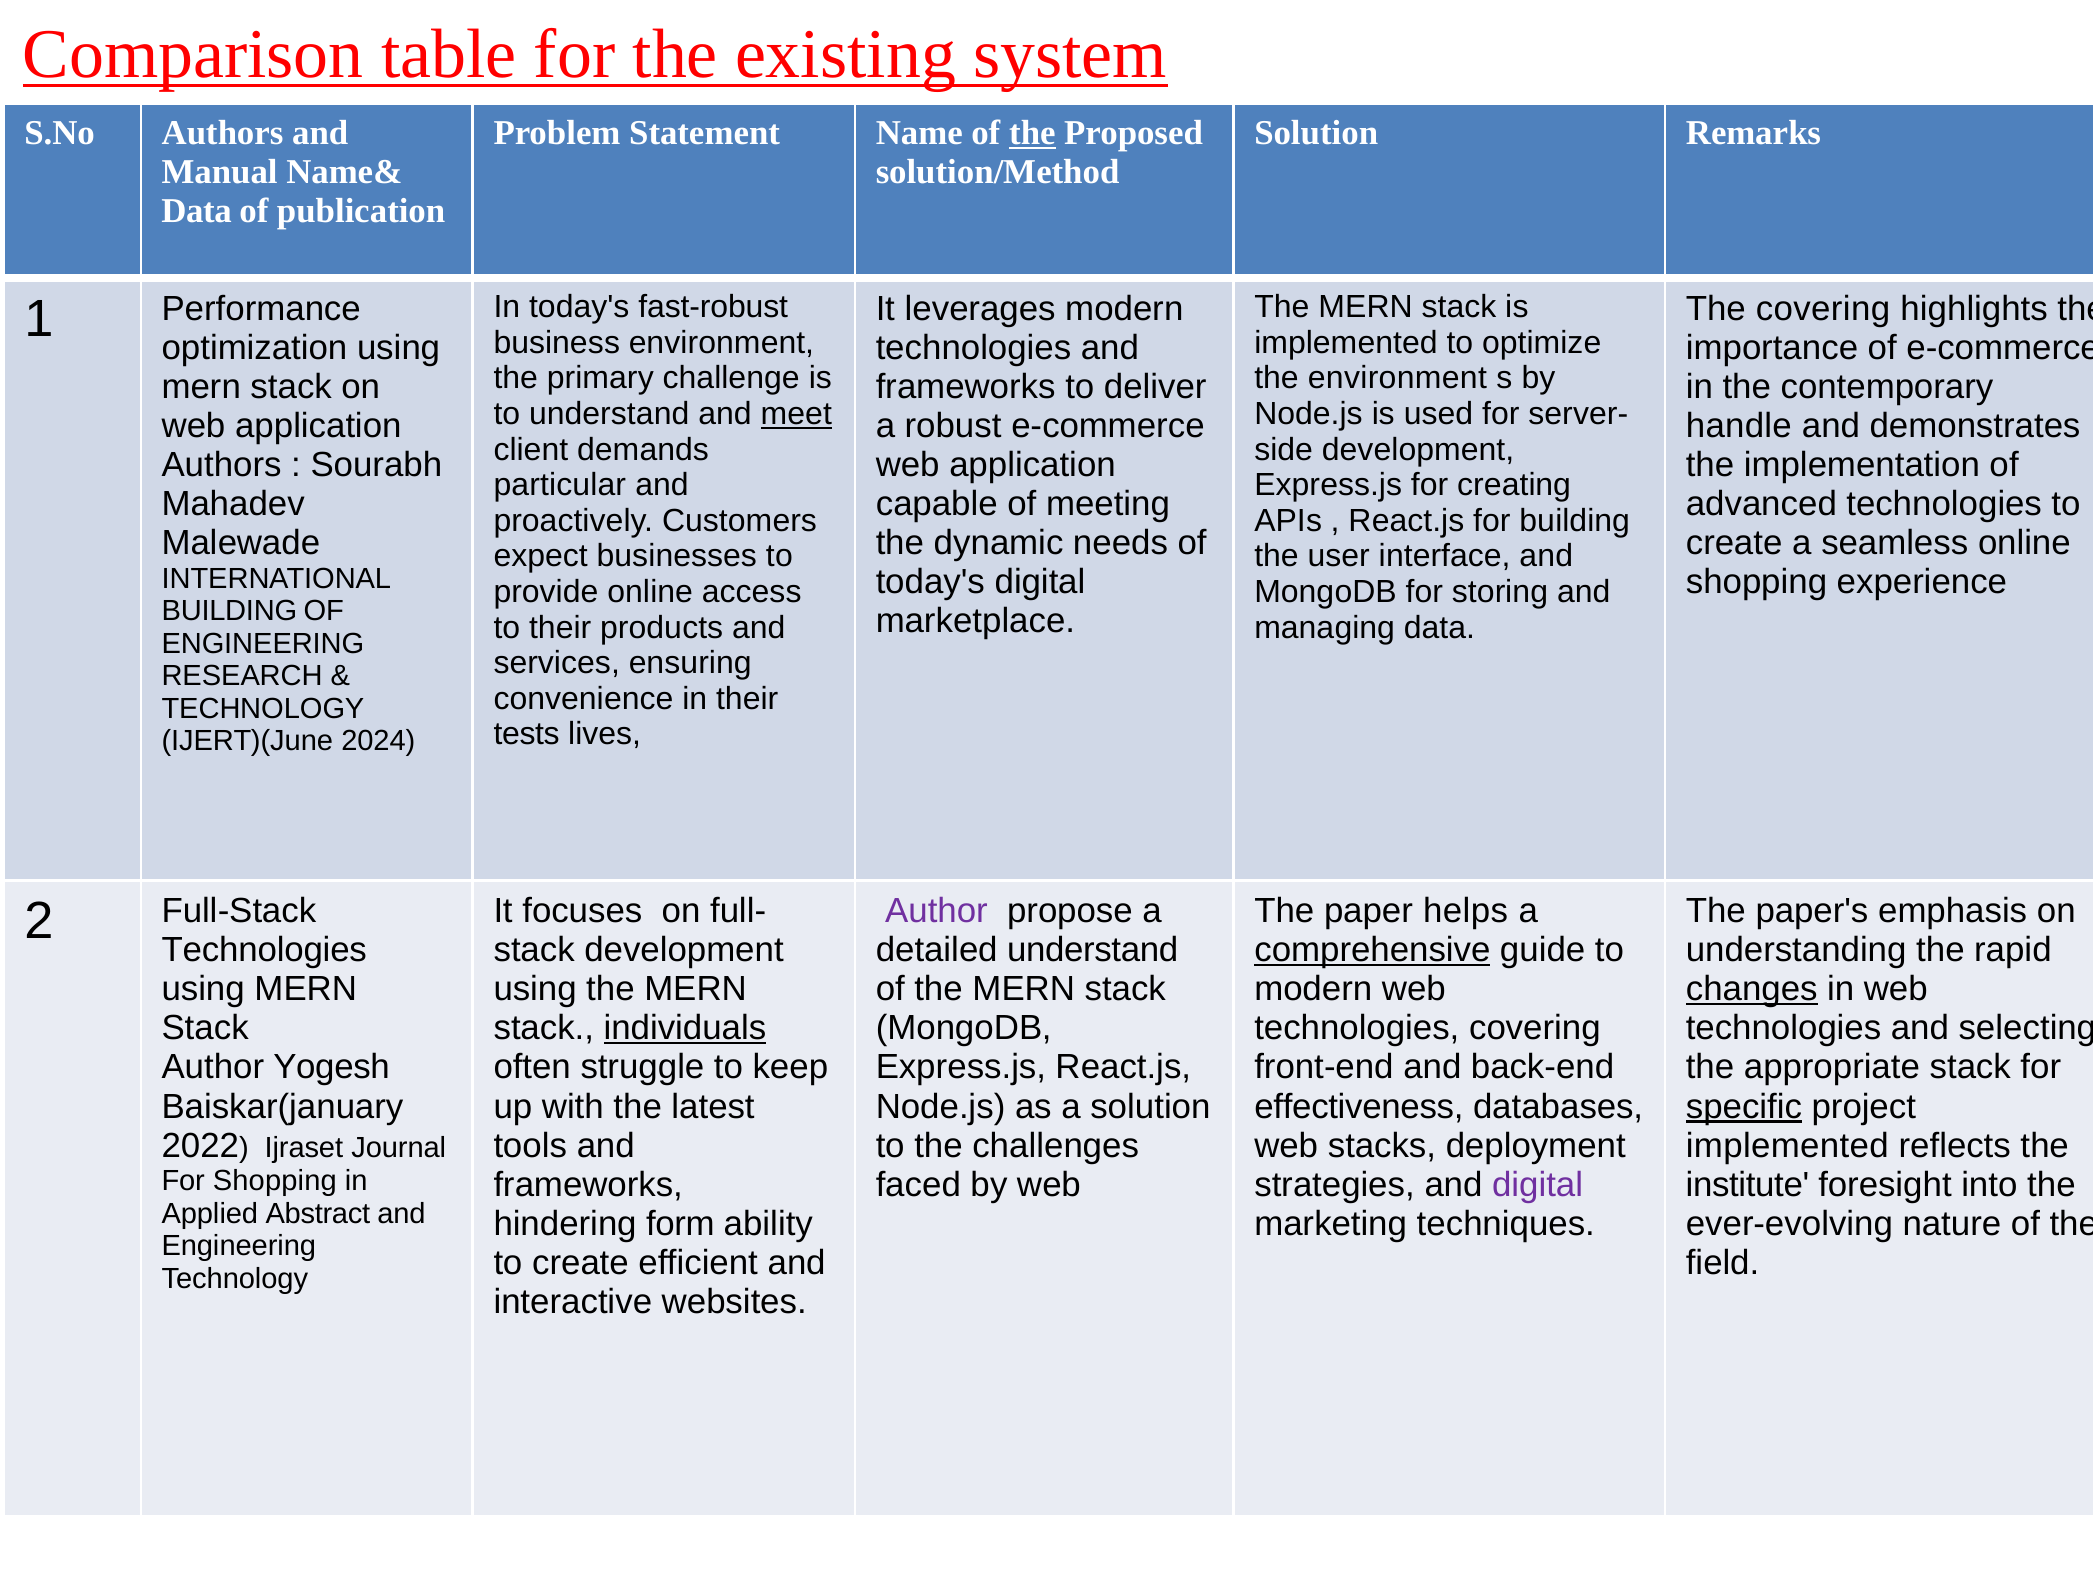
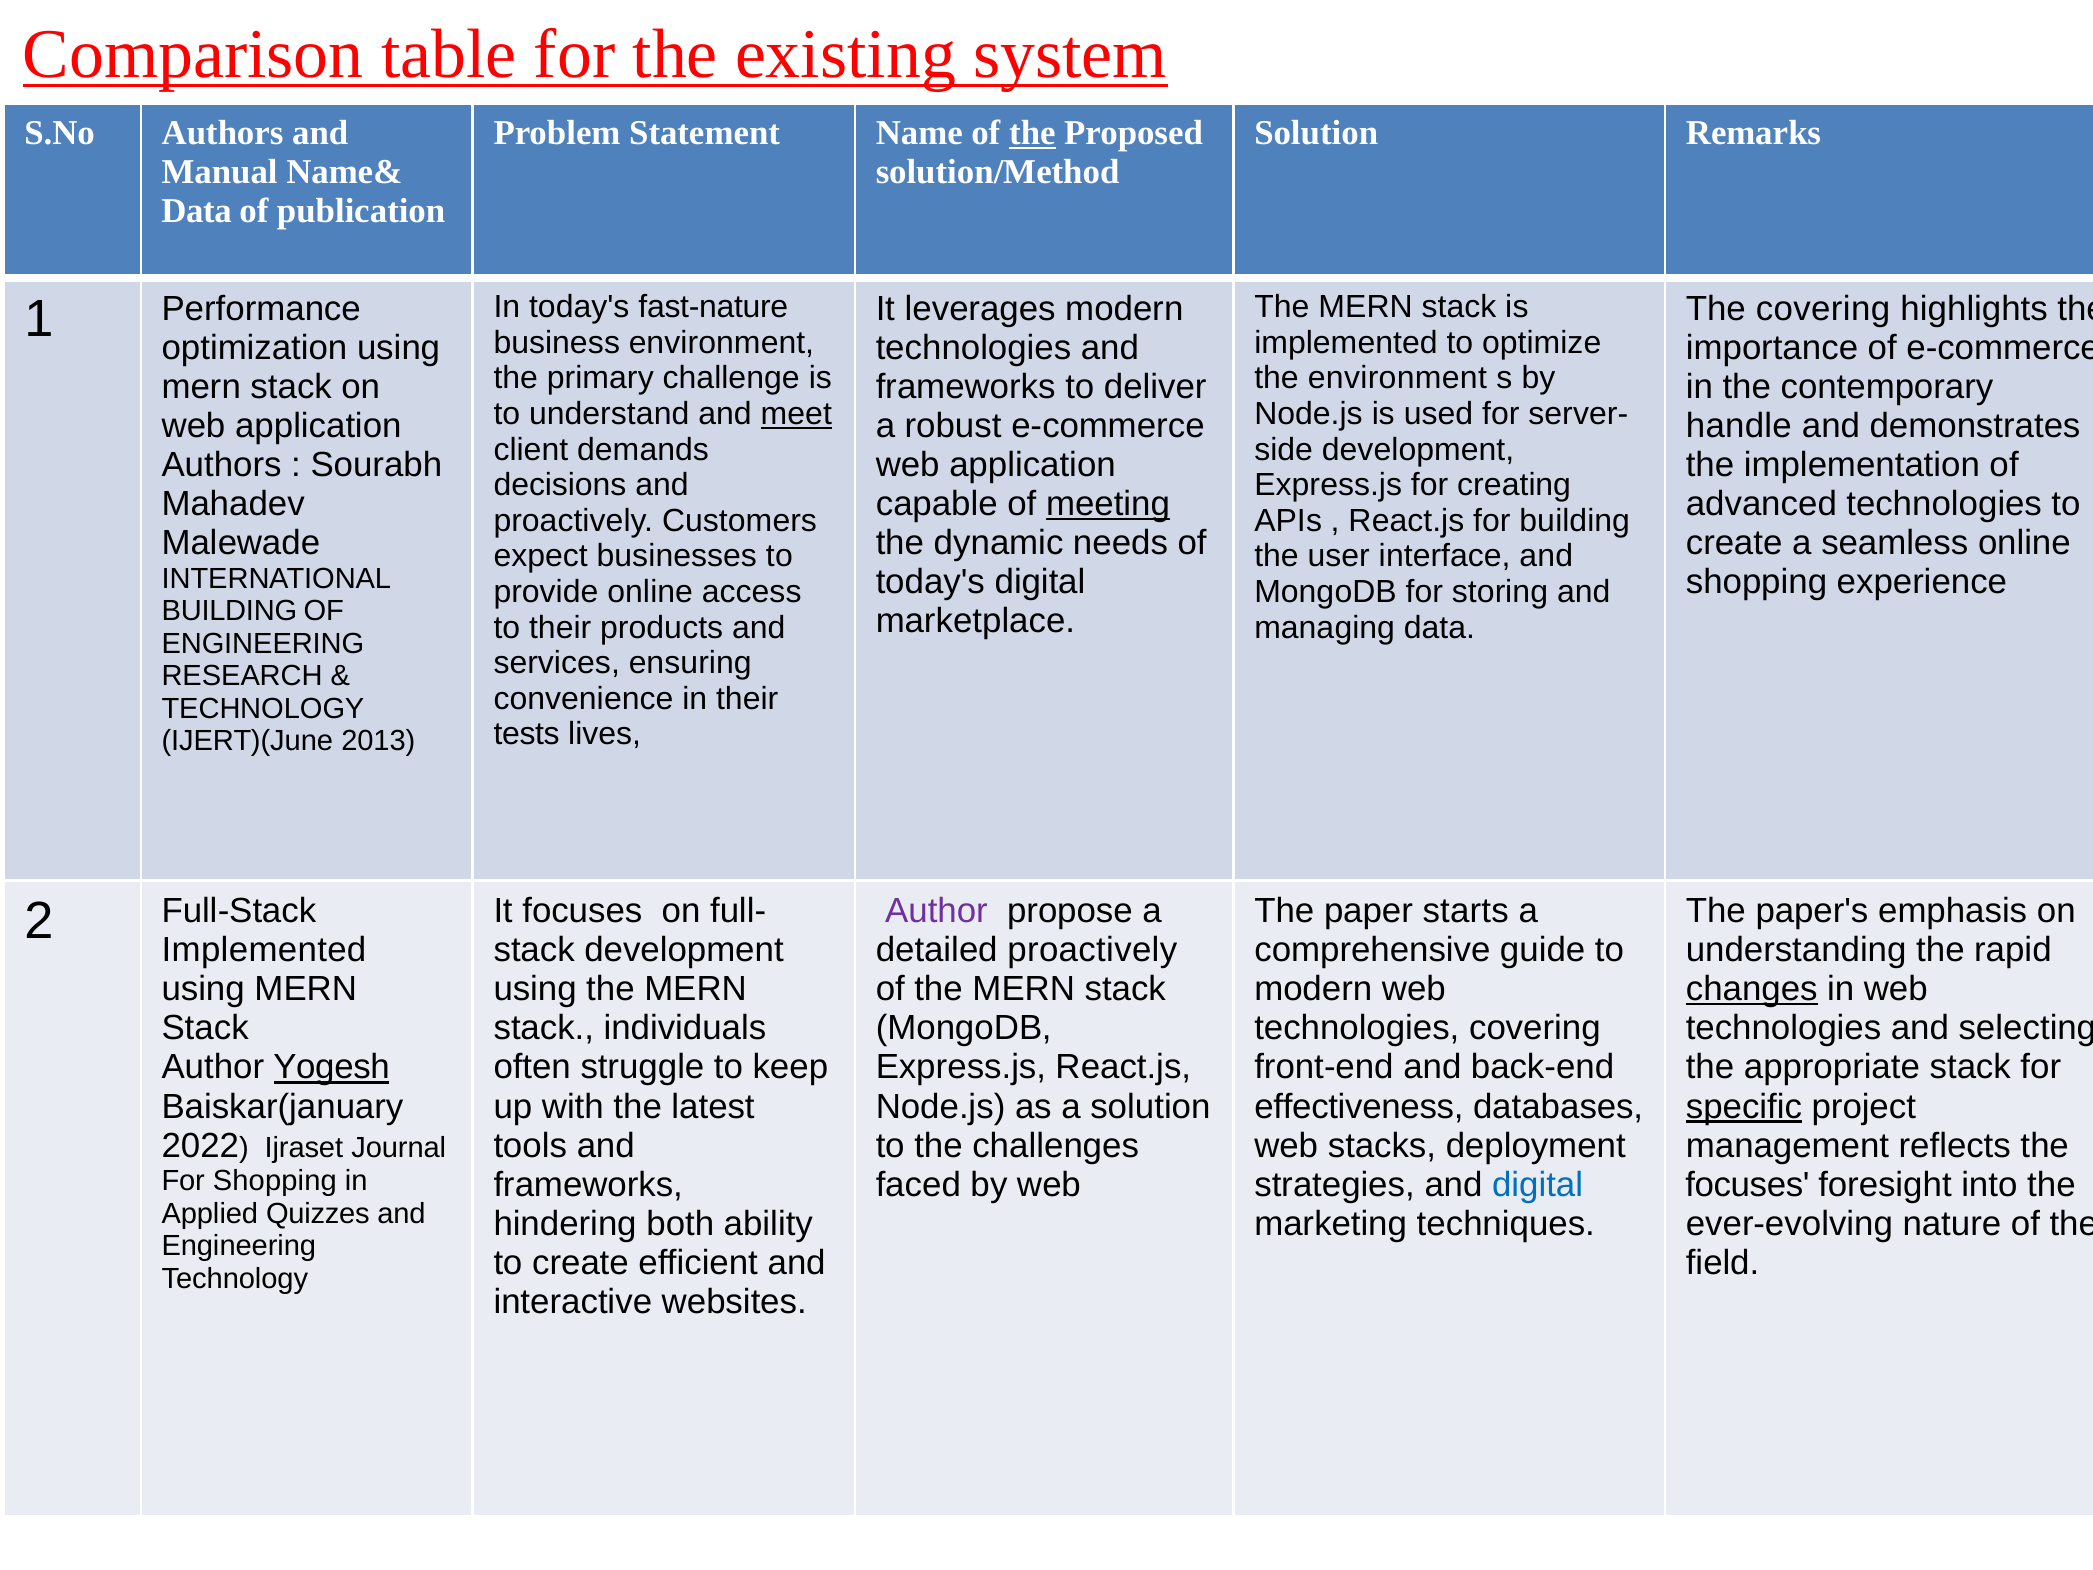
fast-robust: fast-robust -> fast-nature (713, 307)
particular: particular -> decisions (560, 485)
meeting underline: none -> present (1108, 504)
2024: 2024 -> 2013 (378, 741)
helps: helps -> starts (1466, 911)
Technologies: Technologies -> Implemented (264, 950)
detailed understand: understand -> proactively (1092, 950)
comprehensive underline: present -> none (1372, 950)
individuals underline: present -> none (685, 1028)
Yogesh underline: none -> present (332, 1067)
implemented: implemented -> management (1787, 1145)
digital colour: purple -> blue (1538, 1184)
institute: institute -> focuses (1747, 1184)
Abstract: Abstract -> Quizzes (318, 1213)
form: form -> both (680, 1224)
